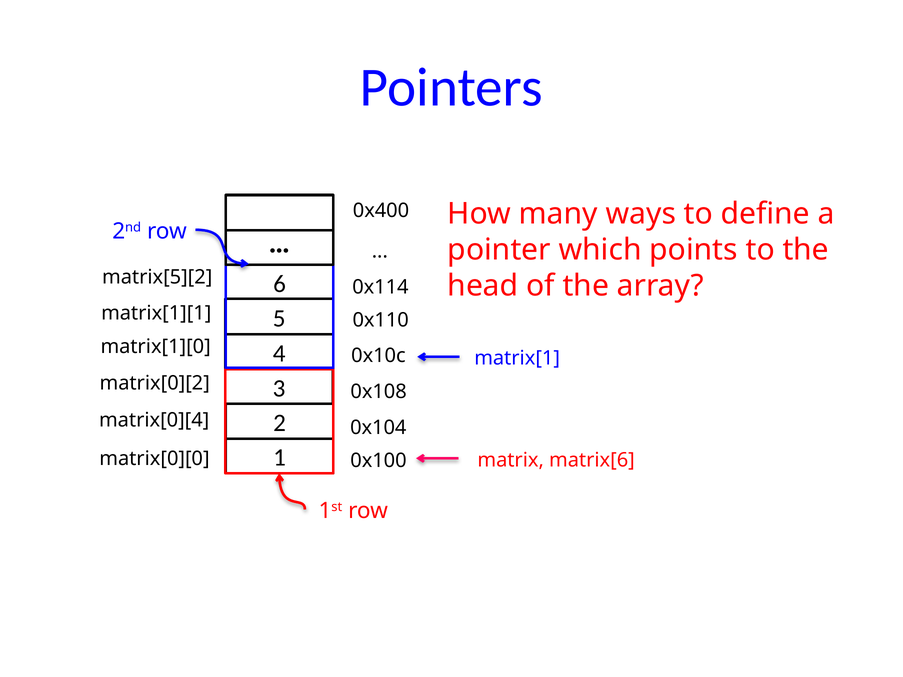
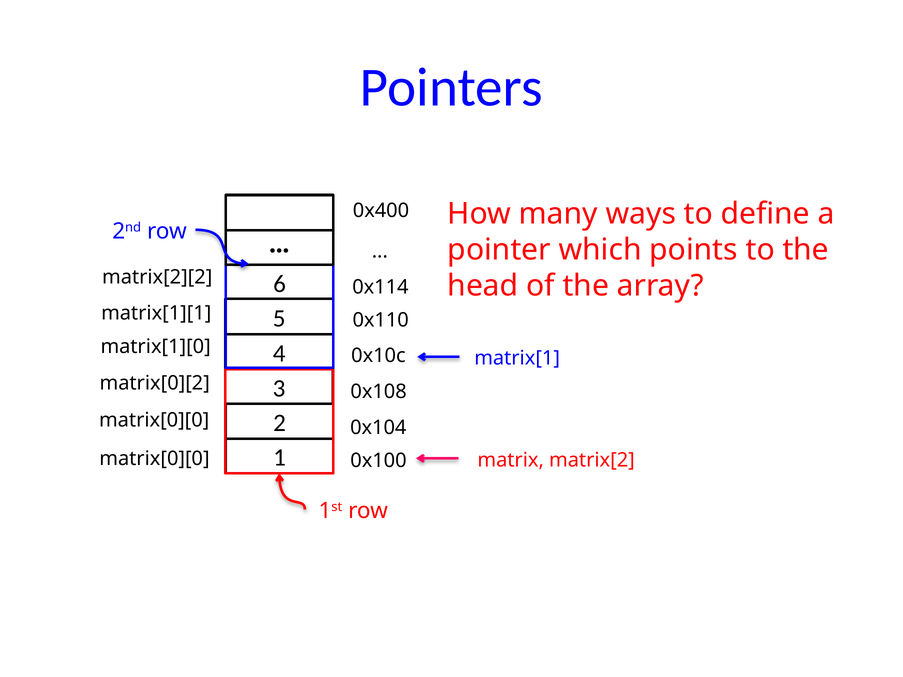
matrix[5][2: matrix[5][2 -> matrix[2][2 (157, 277)
matrix[0][4: matrix[0][4 -> matrix[0][0 (154, 420)
matrix[6: matrix[6 -> matrix[2 (592, 460)
